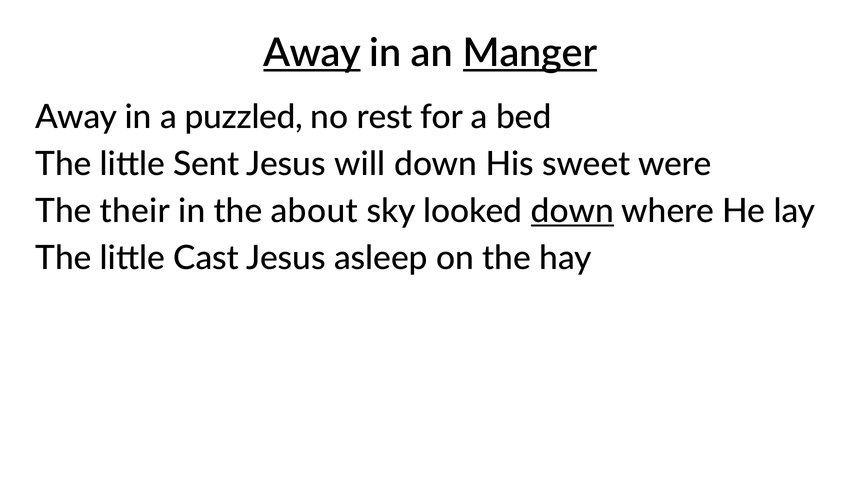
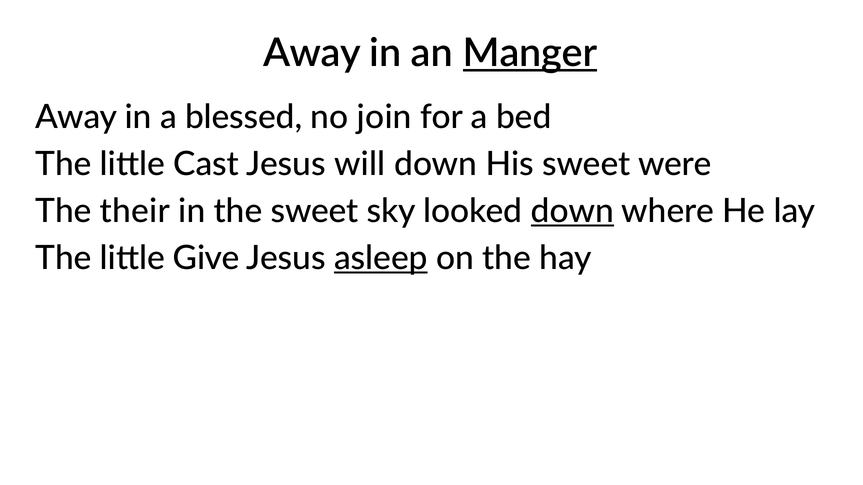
Away underline: present -> none (312, 53)
puzzled: puzzled -> blessed (244, 117)
rest: rest -> join (384, 117)
Sent: Sent -> Cast (206, 164)
the about: about -> sweet (315, 212)
Cast: Cast -> Give (206, 259)
asleep underline: none -> present (381, 259)
